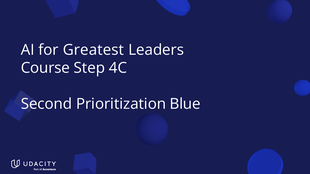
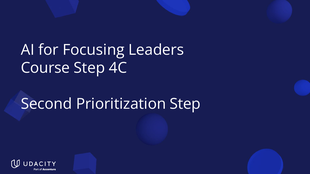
Greatest: Greatest -> Focusing (94, 50)
Prioritization Blue: Blue -> Step (185, 104)
